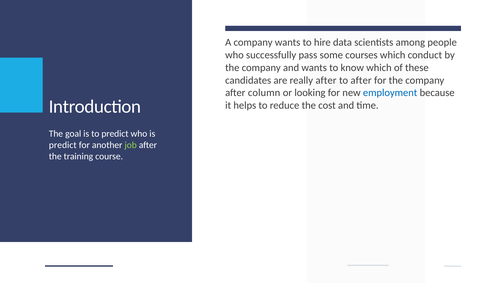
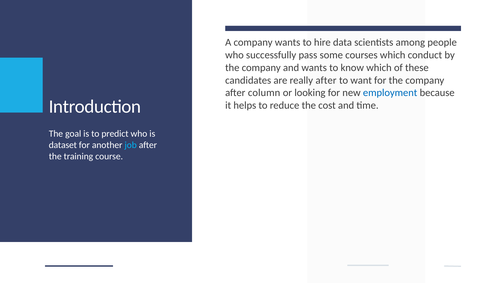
to after: after -> want (361, 80)
predict: predict -> dataset (63, 145)
job colour: light green -> light blue (131, 145)
